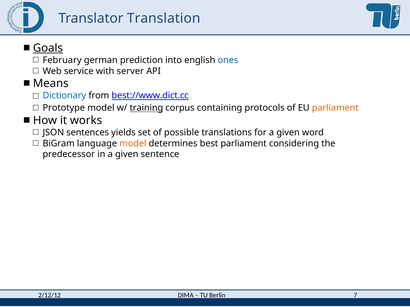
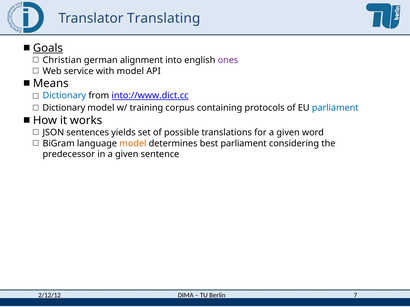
Translation: Translation -> Translating (164, 18)
February: February -> Christian (62, 60)
prediction: prediction -> alignment (142, 60)
ones colour: blue -> purple (228, 60)
with server: server -> model (130, 71)
best://www.dict.cc: best://www.dict.cc -> into://www.dict.cc (150, 96)
Prototype: Prototype -> Dictionary (64, 108)
training underline: present -> none (146, 108)
parliament colour: orange -> blue (335, 108)
